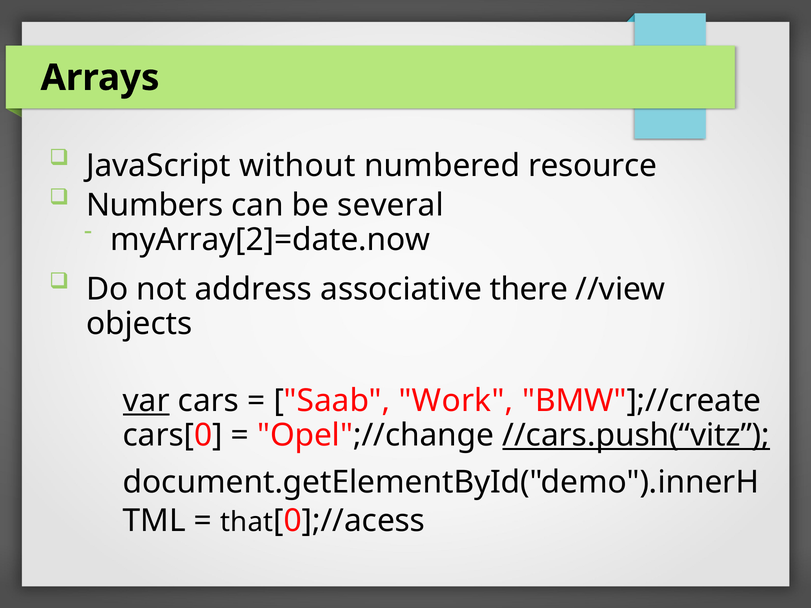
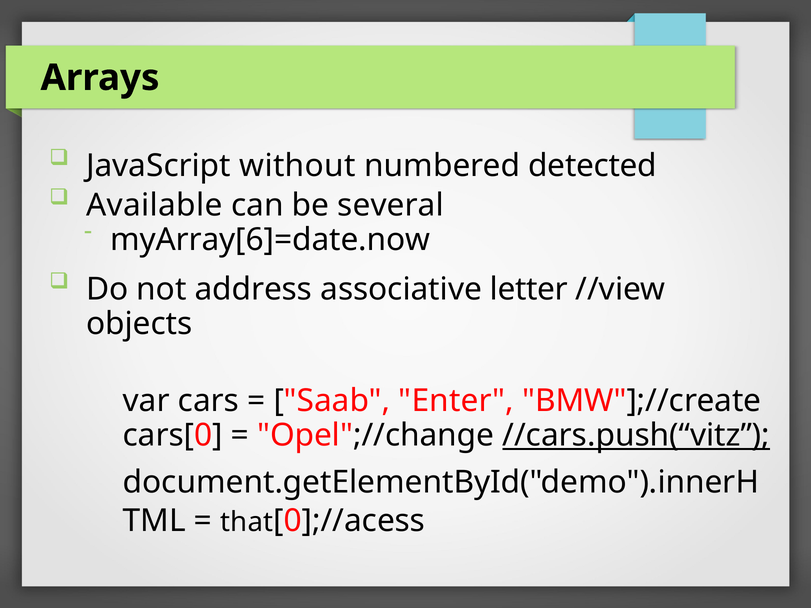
resource: resource -> detected (593, 166)
Numbers: Numbers -> Available (154, 205)
myArray[2]=date.now: myArray[2]=date.now -> myArray[6]=date.now (270, 240)
there: there -> letter (529, 289)
var underline: present -> none (146, 401)
Work: Work -> Enter (456, 401)
